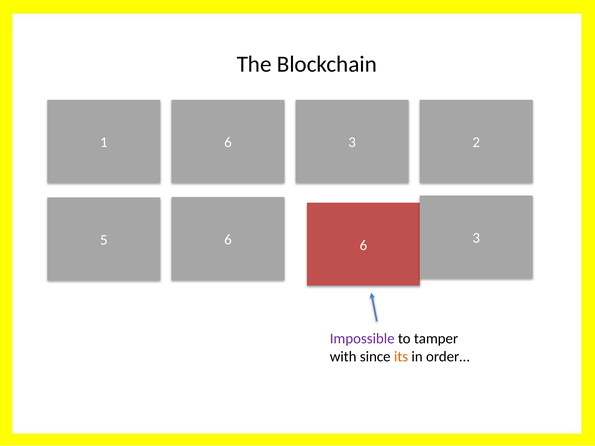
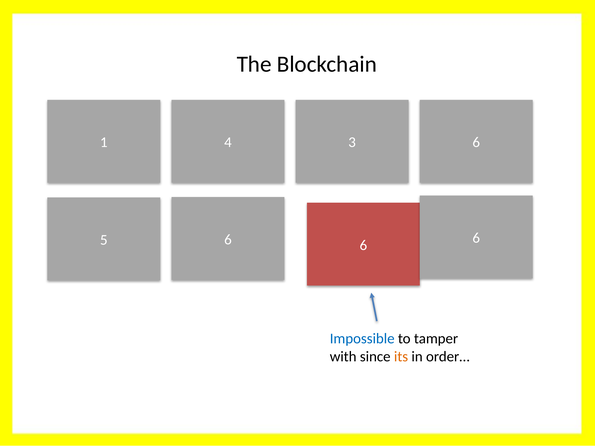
1 6: 6 -> 4 (228, 142)
3 2: 2 -> 6 (476, 142)
3: 3 -> 6 (476, 238)
Impossible colour: purple -> blue (362, 339)
